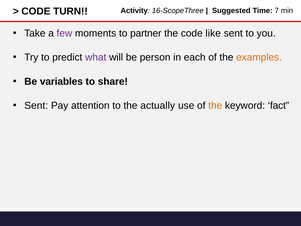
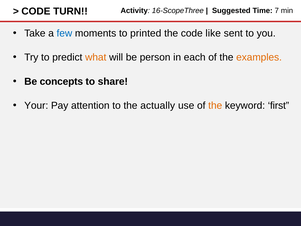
few colour: purple -> blue (64, 33)
partner: partner -> printed (146, 33)
what colour: purple -> orange (96, 57)
variables: variables -> concepts (61, 81)
Sent: Sent -> Your (36, 106)
fact: fact -> first (278, 106)
